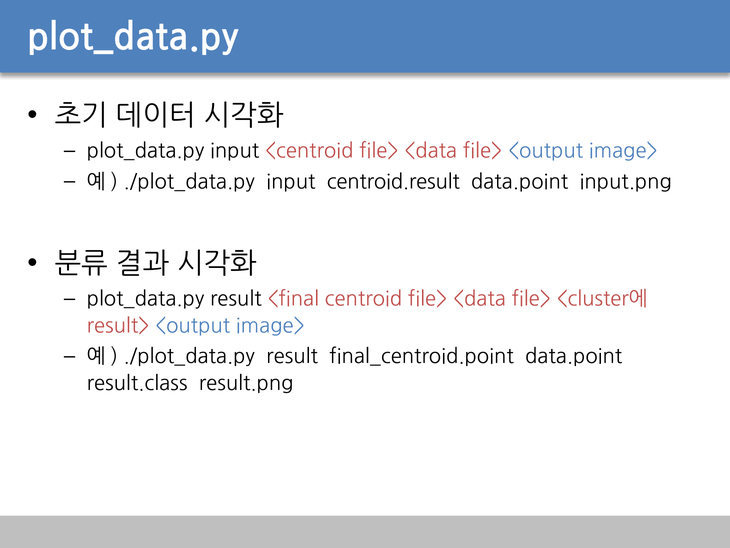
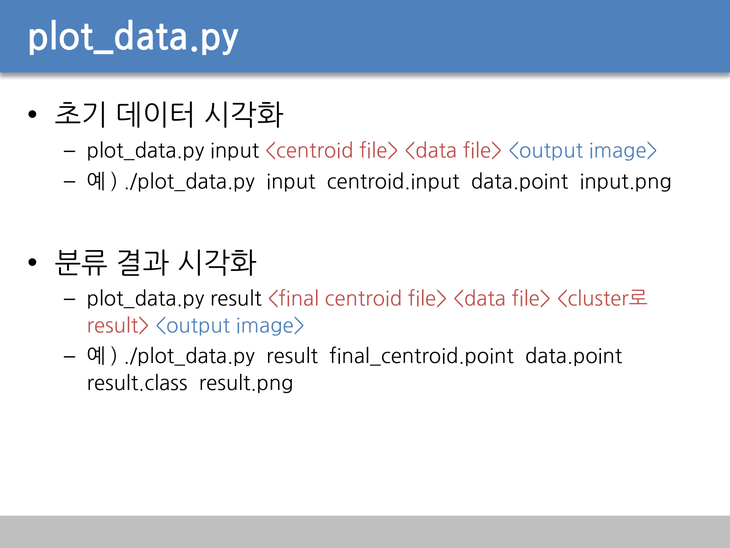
centroid.result: centroid.result -> centroid.input (393, 182)
<cluster에: <cluster에 -> <cluster로 (602, 299)
